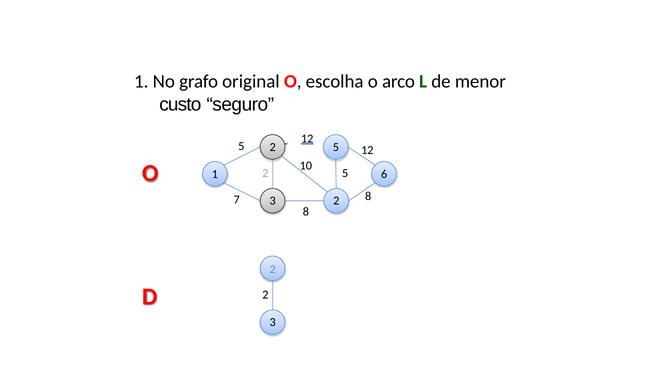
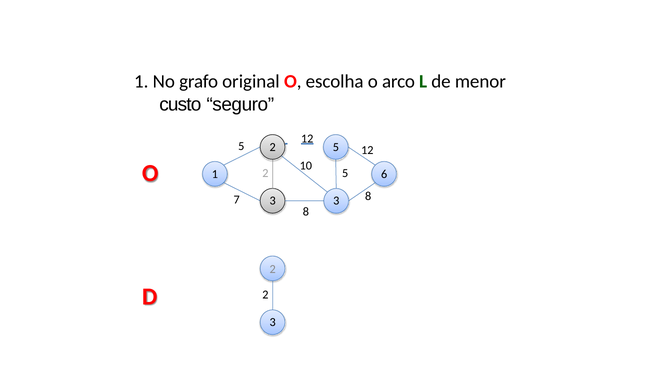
3 2: 2 -> 3 (336, 201)
